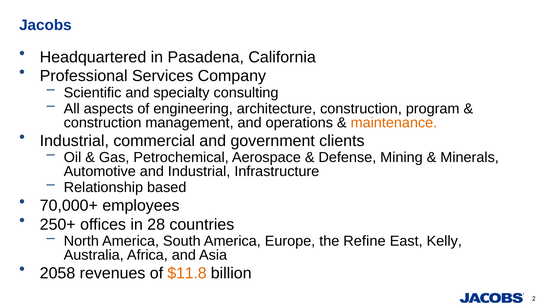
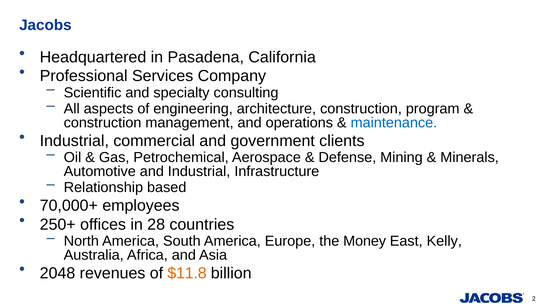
maintenance colour: orange -> blue (394, 123)
Refine: Refine -> Money (365, 241)
2058: 2058 -> 2048 (57, 273)
